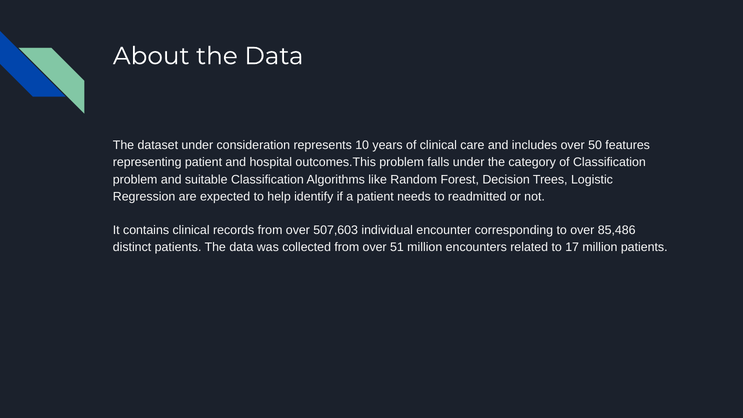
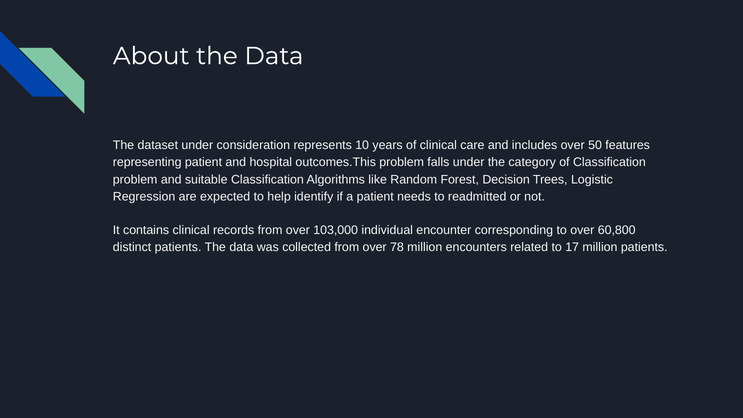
507,603: 507,603 -> 103,000 (336, 230)
85,486: 85,486 -> 60,800 (617, 230)
51: 51 -> 78 (397, 247)
